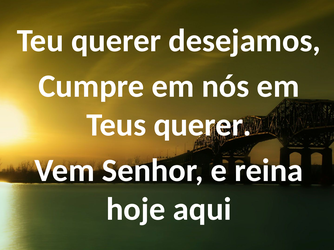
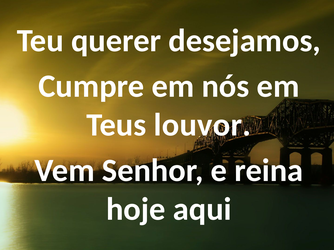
Teus querer: querer -> louvor (202, 125)
